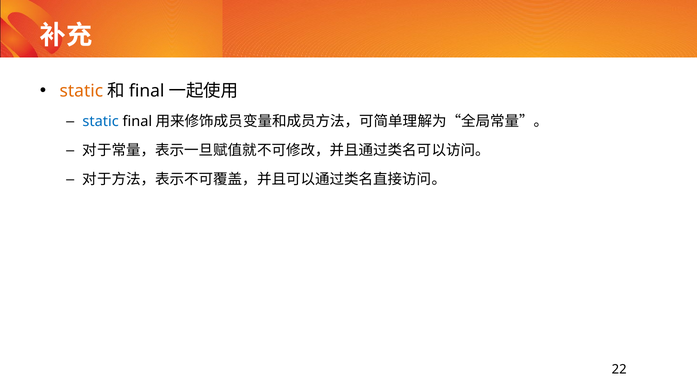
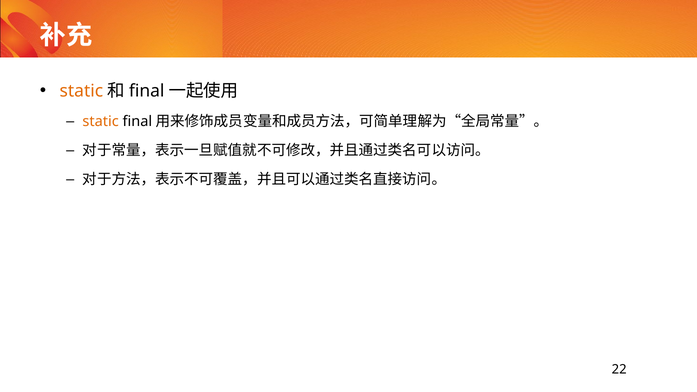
static colour: blue -> orange (101, 122)
